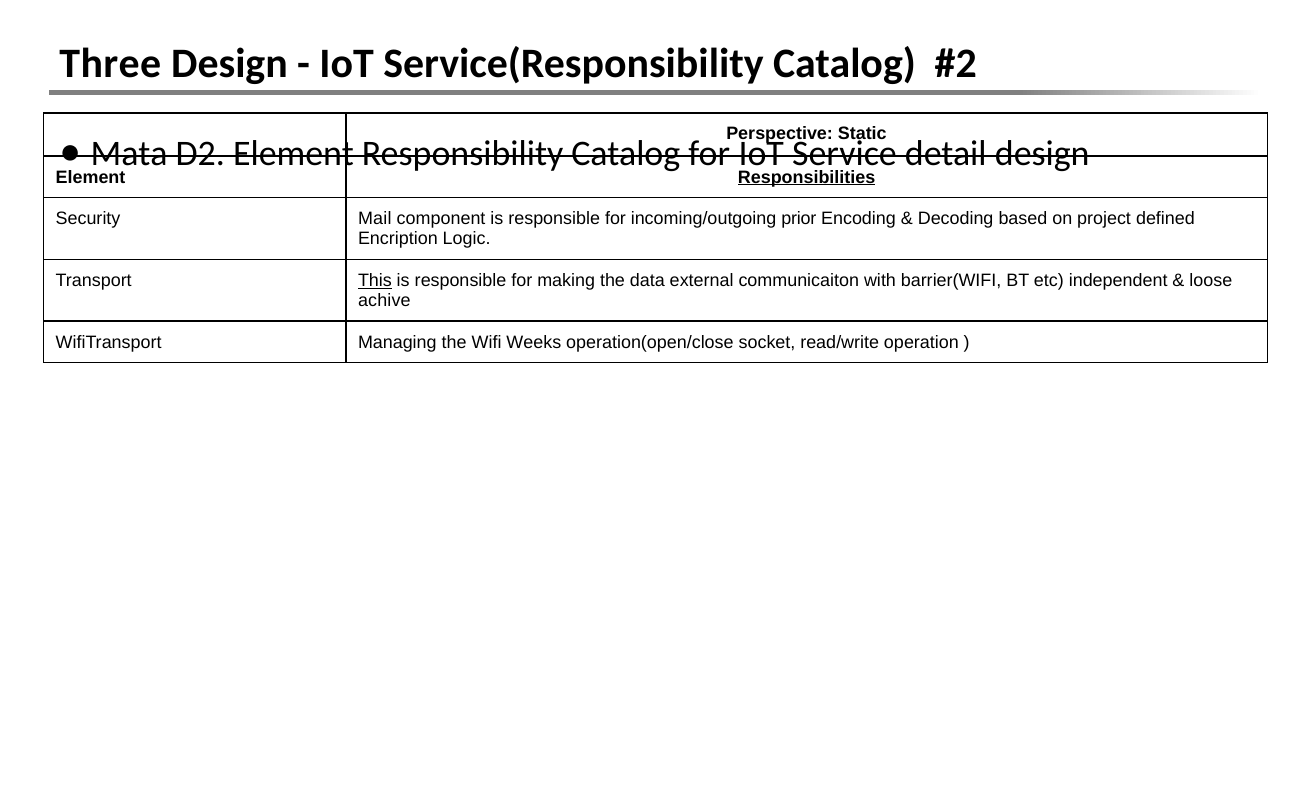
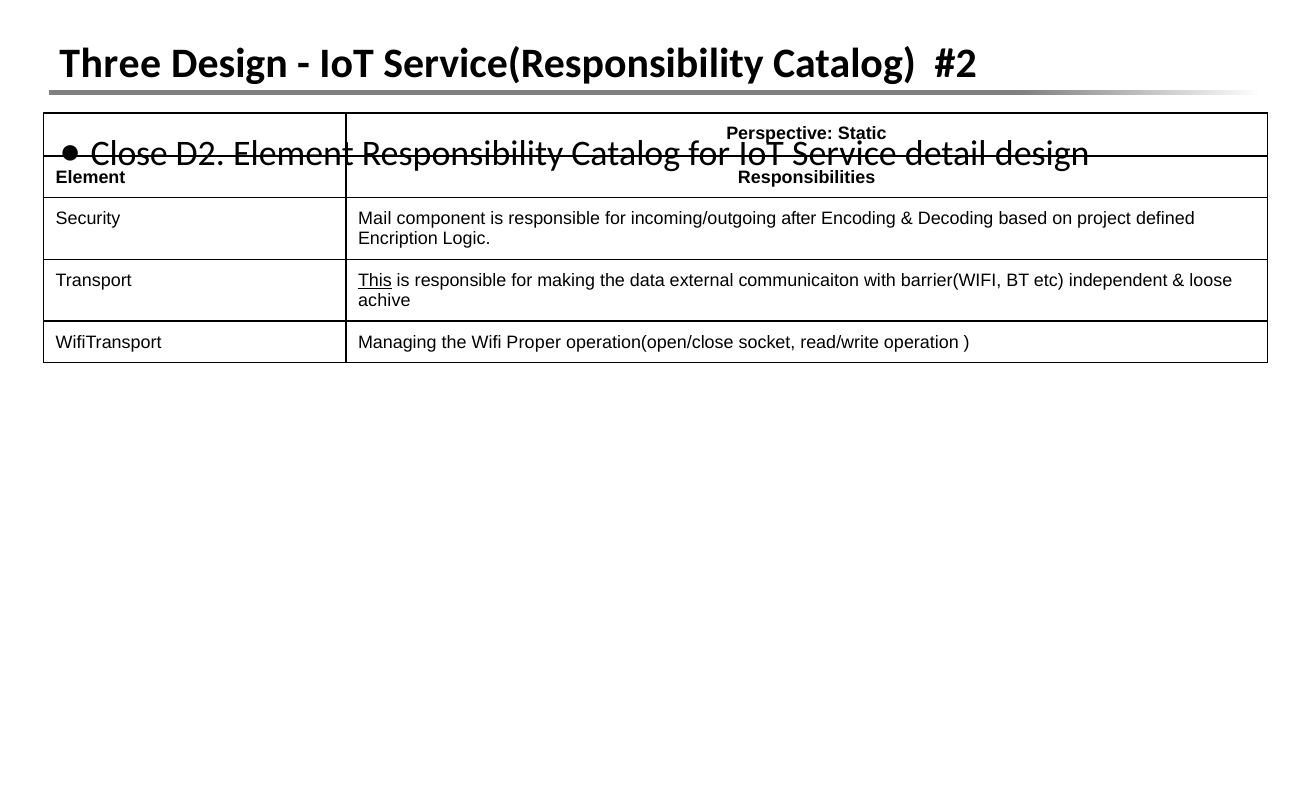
Mata: Mata -> Close (129, 154)
Responsibilities underline: present -> none (807, 177)
prior: prior -> after (799, 219)
Weeks: Weeks -> Proper (534, 342)
